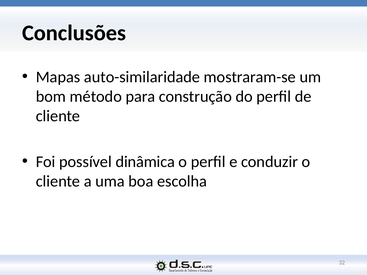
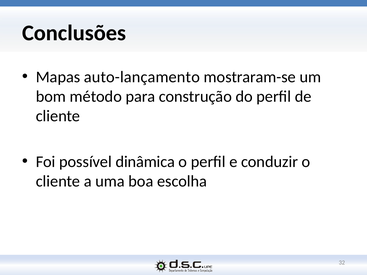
auto-similaridade: auto-similaridade -> auto-lançamento (142, 77)
